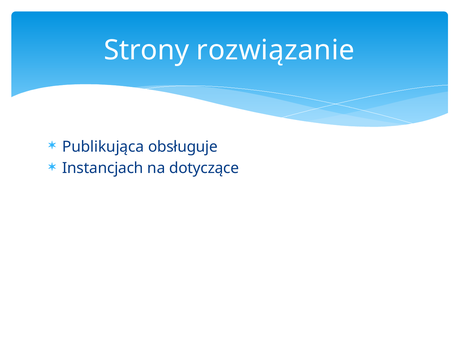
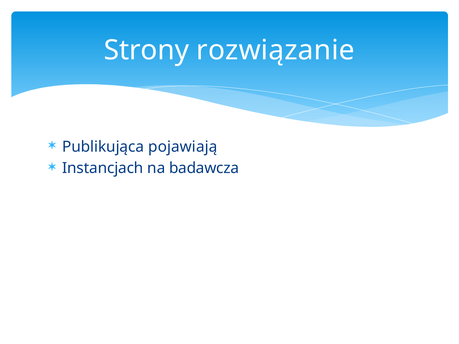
obsługuje: obsługuje -> pojawiają (183, 147)
dotyczące: dotyczące -> badawcza (204, 168)
